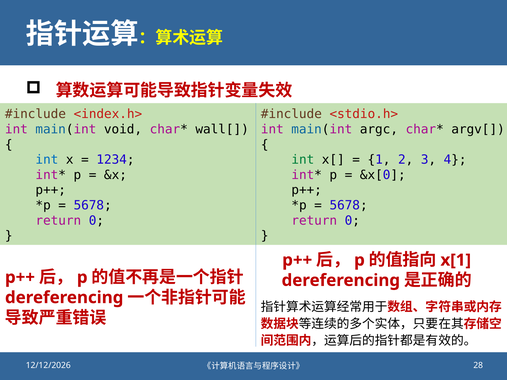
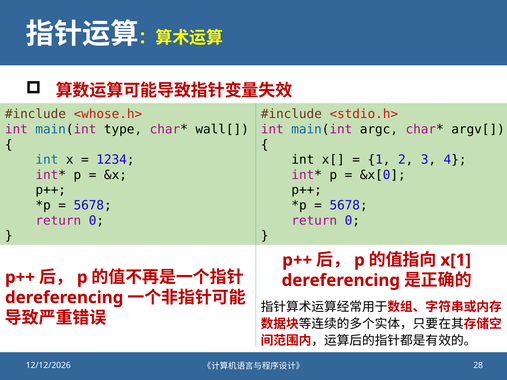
<index.h>: <index.h> -> <whose.h> (108, 114)
void: void -> type (123, 129)
int colour: green -> black (303, 160)
